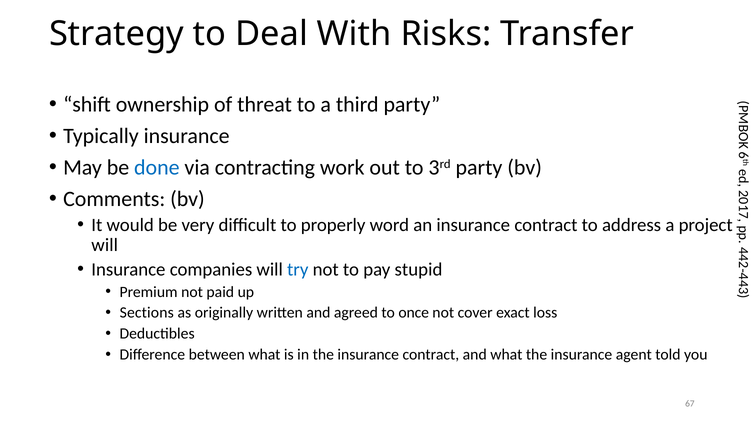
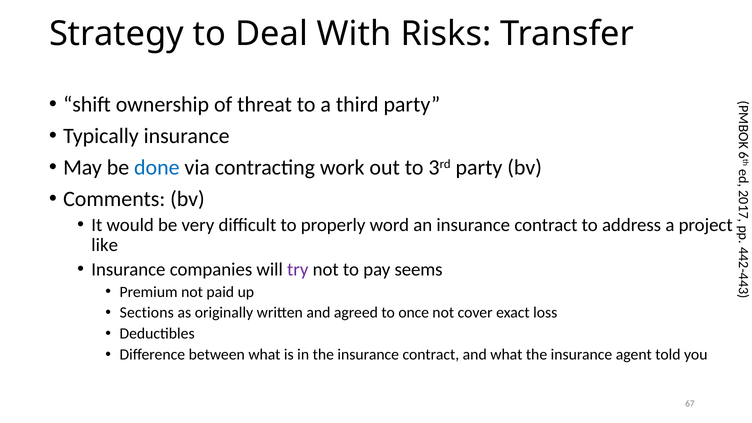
will: will -> like (105, 245)
try colour: blue -> purple (298, 269)
stupid: stupid -> seems (419, 269)
